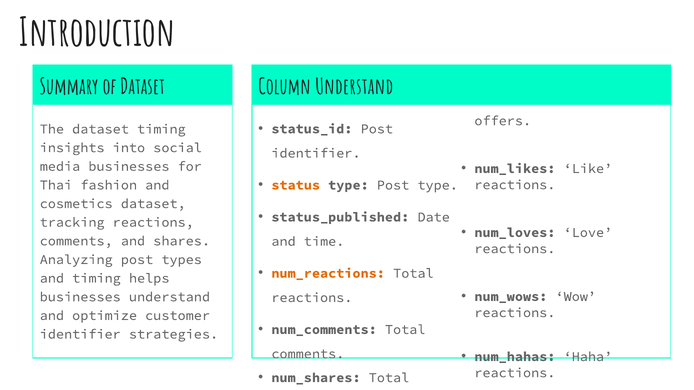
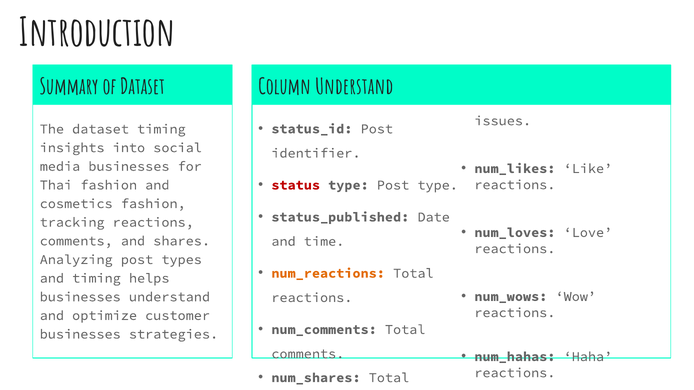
offers: offers -> issues (503, 121)
status colour: orange -> red (296, 185)
cosmetics dataset: dataset -> fashion (153, 204)
identifier: identifier -> businesses (80, 334)
